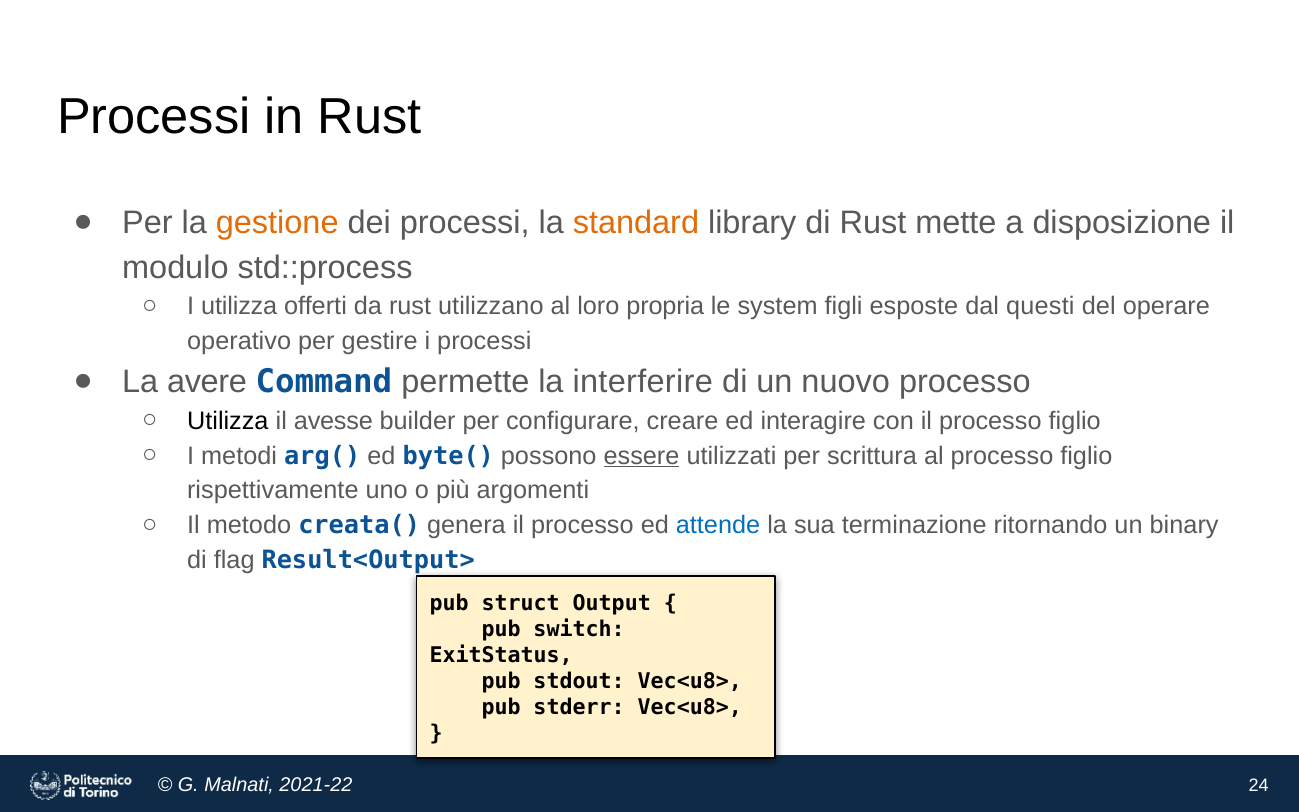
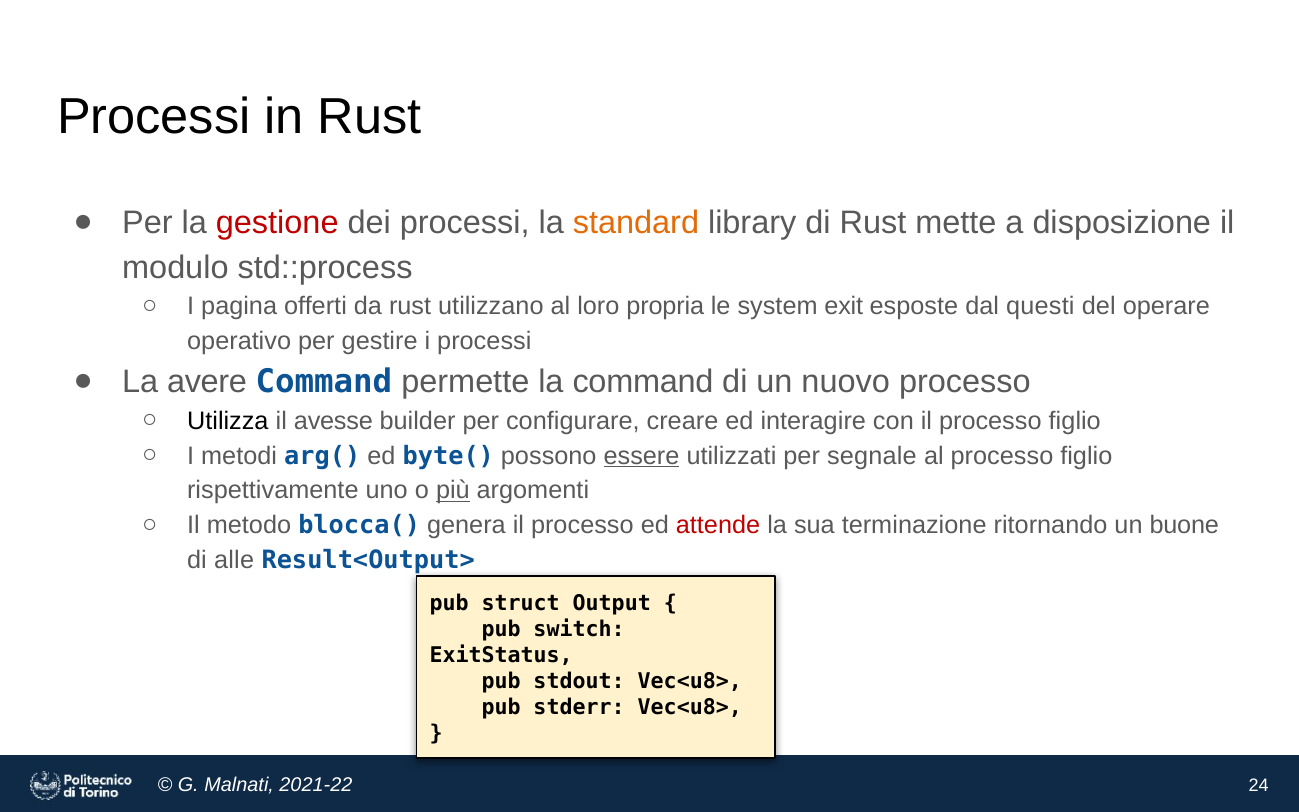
gestione colour: orange -> red (277, 222)
I utilizza: utilizza -> pagina (239, 306)
figli: figli -> exit (844, 306)
la interferire: interferire -> command (643, 382)
scrittura: scrittura -> segnale (872, 456)
più underline: none -> present (453, 491)
creata(: creata( -> blocca( (359, 525)
attende colour: blue -> red (718, 525)
binary: binary -> buone (1184, 525)
flag: flag -> alle (234, 560)
